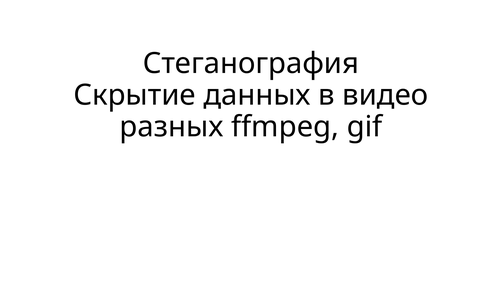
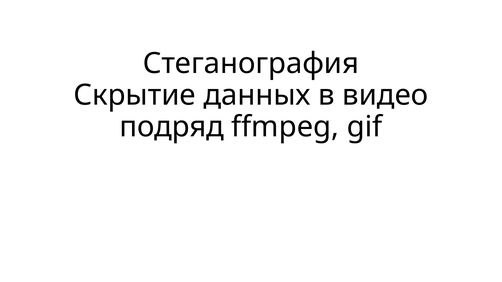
разных: разных -> подряд (172, 127)
